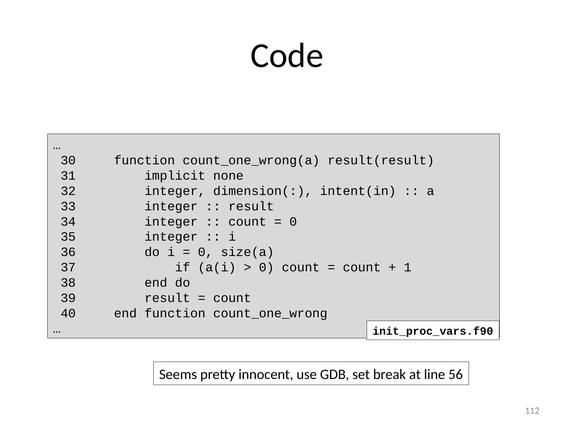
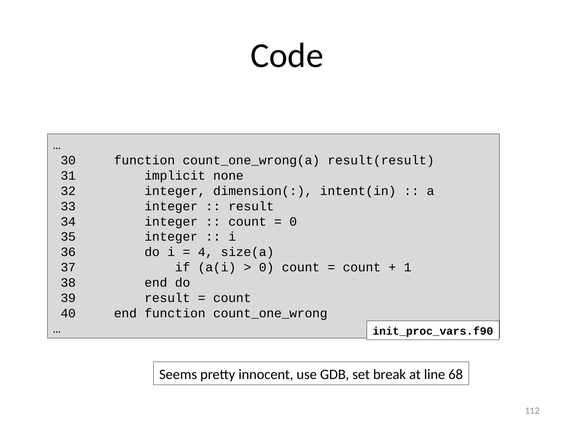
0: 0 -> 4 (205, 252)
56: 56 -> 68 (456, 375)
